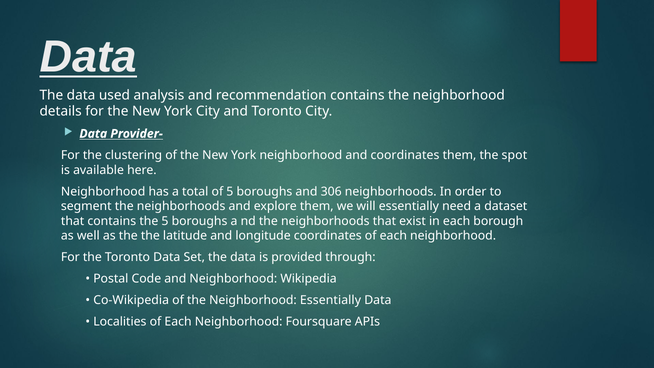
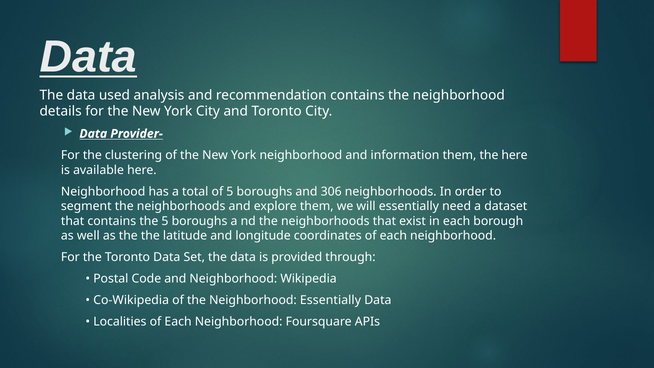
and coordinates: coordinates -> information (405, 155)
the spot: spot -> here (515, 155)
